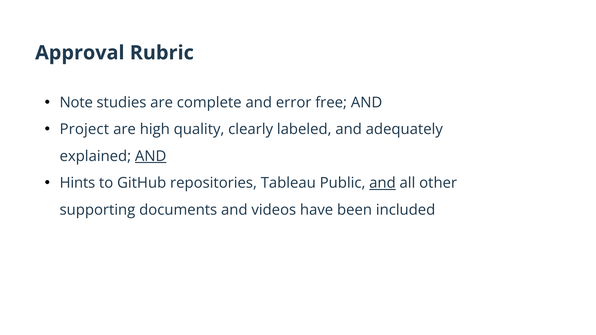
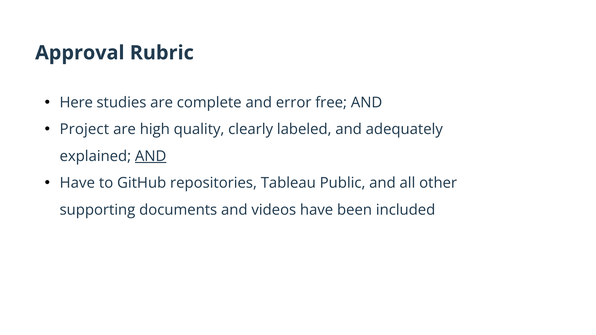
Note: Note -> Here (76, 103)
Hints: Hints -> Have (77, 183)
and underline: present -> none (382, 183)
